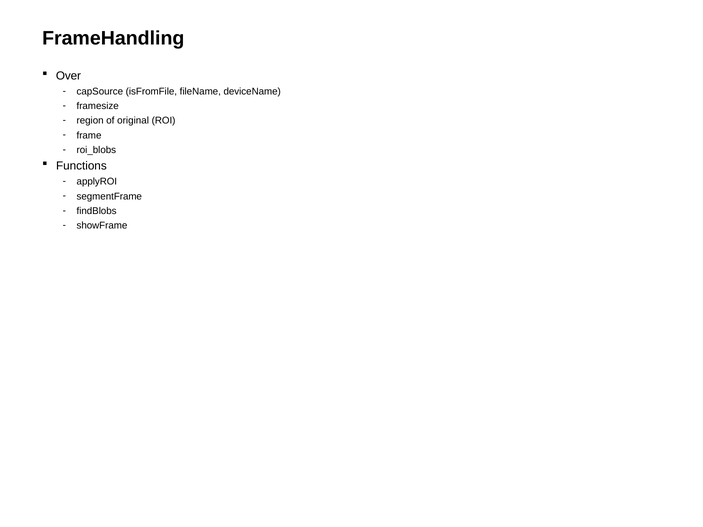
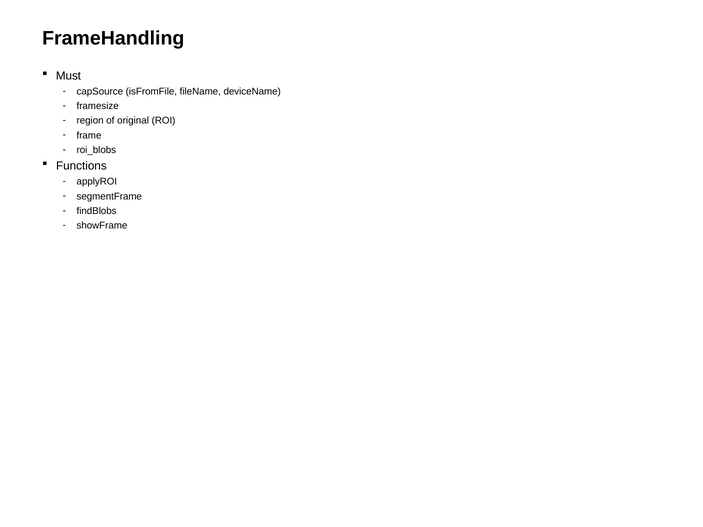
Over: Over -> Must (68, 76)
